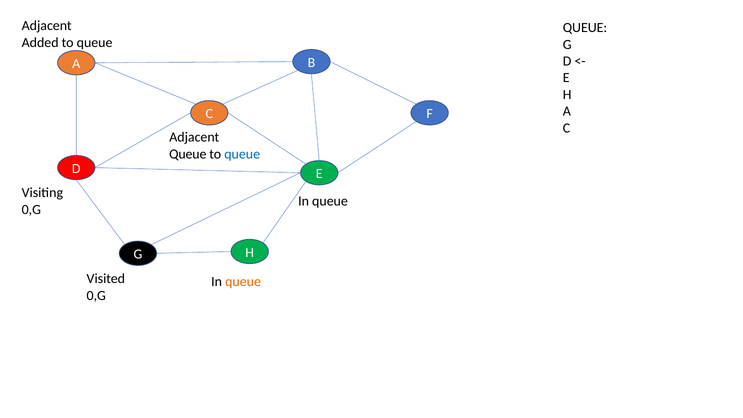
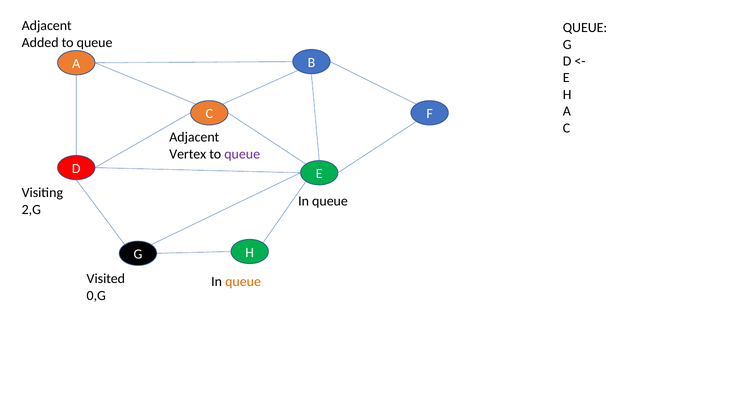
Queue: Queue -> Vertex (188, 154)
queue colour: blue -> purple (242, 154)
0,G: 0,G -> 2,G (31, 209)
